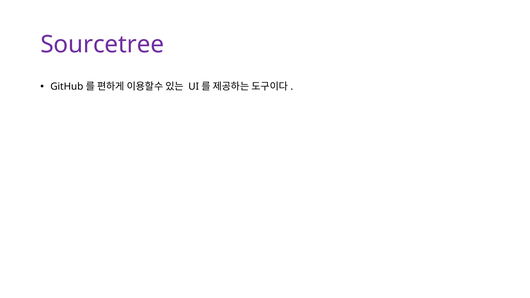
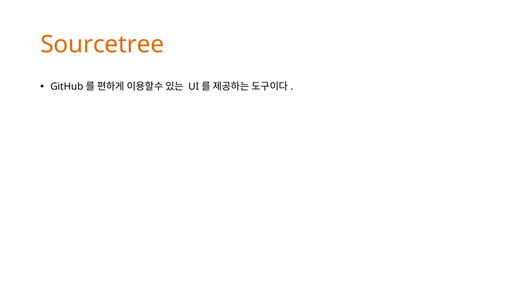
Sourcetree colour: purple -> orange (102, 45)
